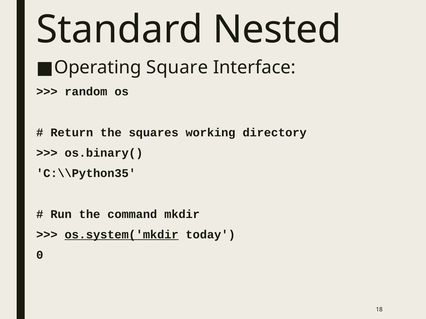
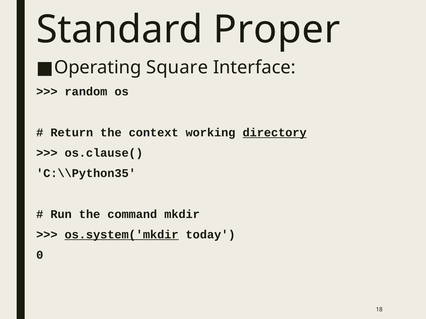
Nested: Nested -> Proper (277, 30)
squares: squares -> context (154, 133)
directory underline: none -> present (275, 133)
os.binary(: os.binary( -> os.clause( (104, 153)
